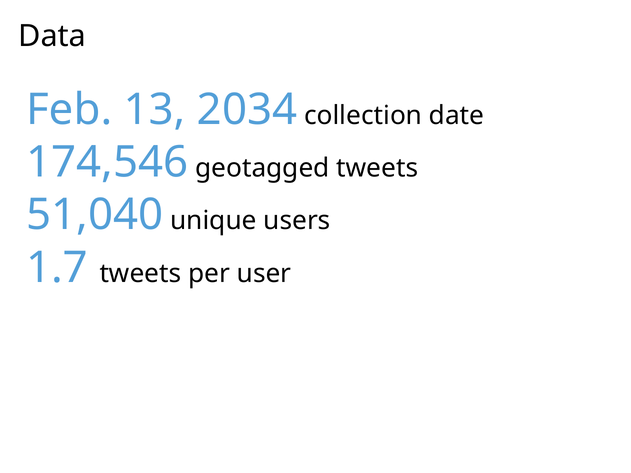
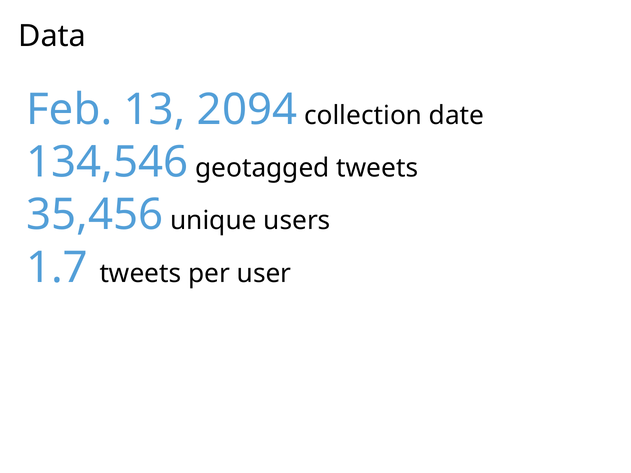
2034: 2034 -> 2094 (247, 110)
174,546: 174,546 -> 134,546 (107, 163)
51,040: 51,040 -> 35,456 (95, 215)
